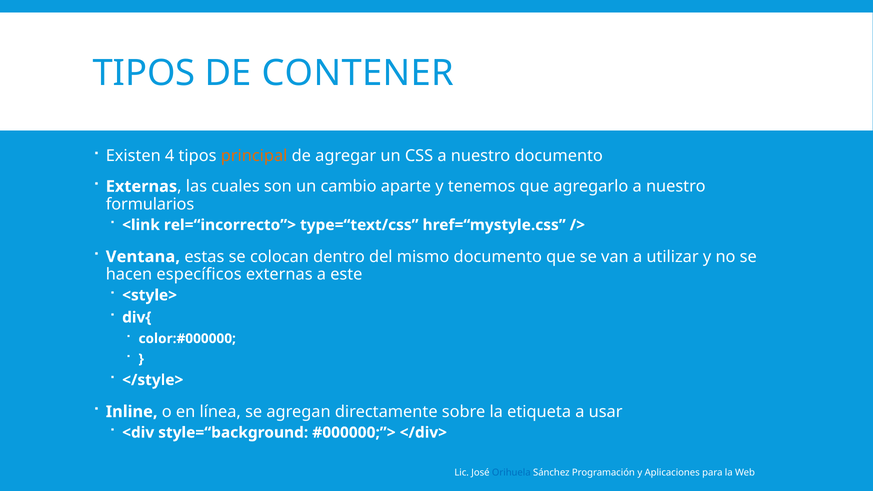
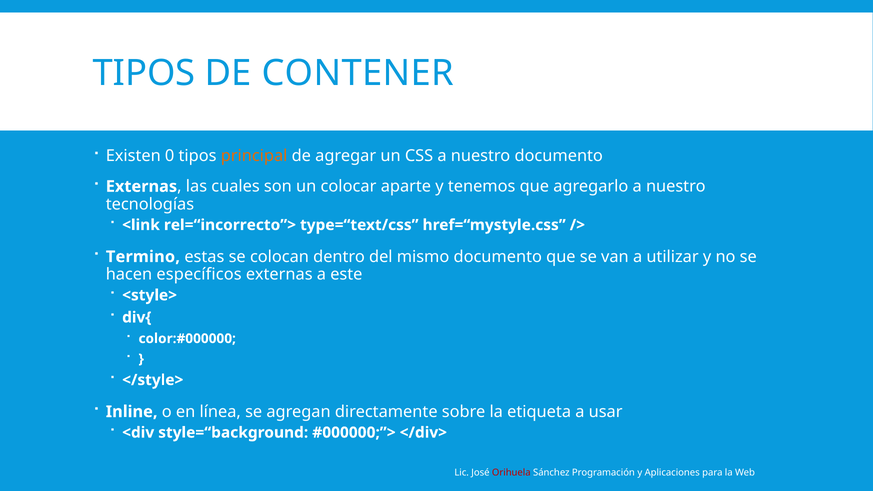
4: 4 -> 0 (170, 156)
cambio: cambio -> colocar (349, 186)
formularios: formularios -> tecnologías (150, 204)
Ventana: Ventana -> Termino (143, 257)
Orihuela colour: blue -> red (511, 473)
